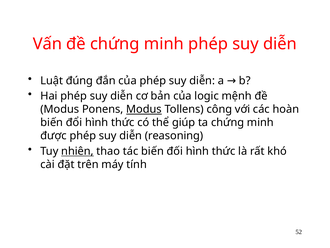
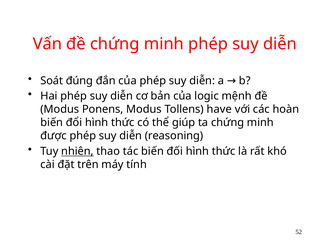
Luật: Luật -> Soát (52, 81)
Modus underline: present -> none (144, 109)
công: công -> have (219, 109)
